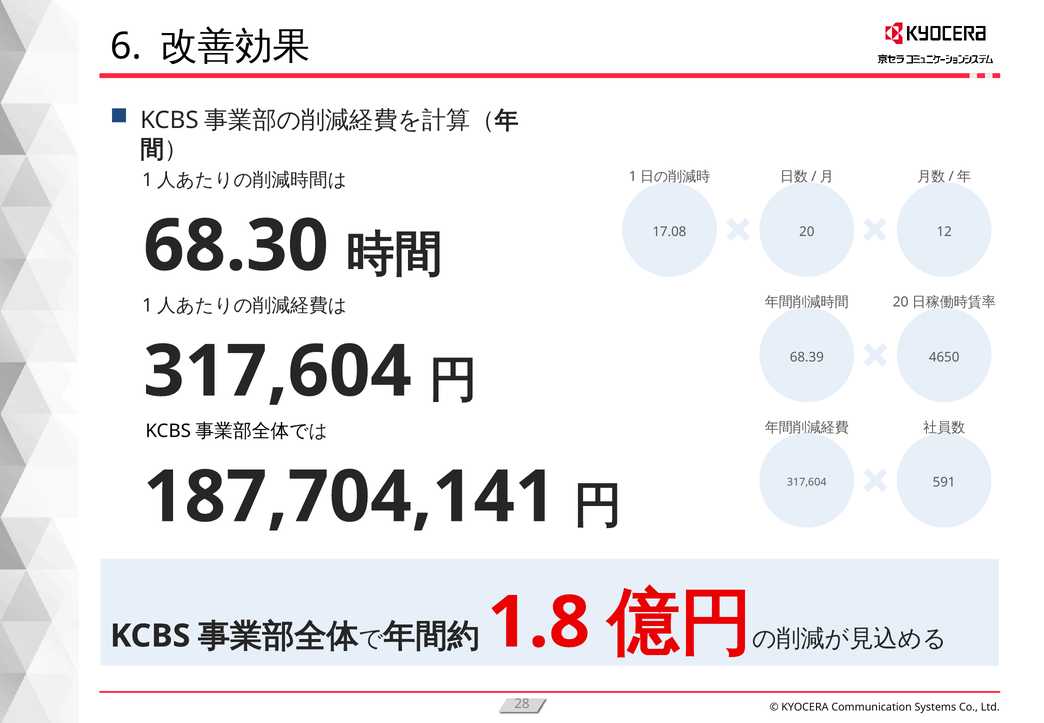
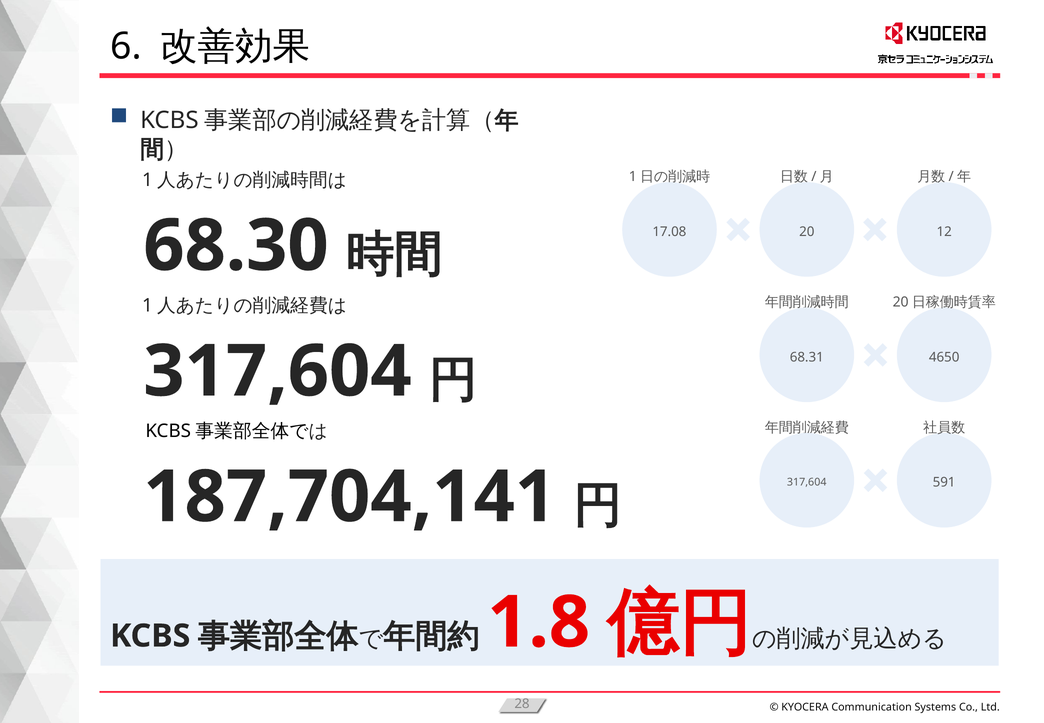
68.39: 68.39 -> 68.31 (807, 357)
